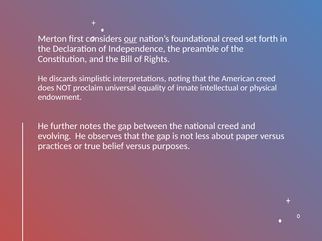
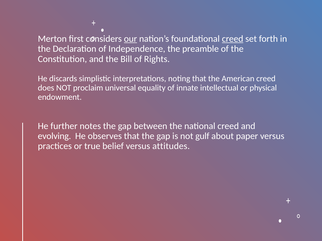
creed underline: none -> present (233, 39)
less: less -> gulf (202, 136)
purposes: purposes -> attitudes (171, 146)
